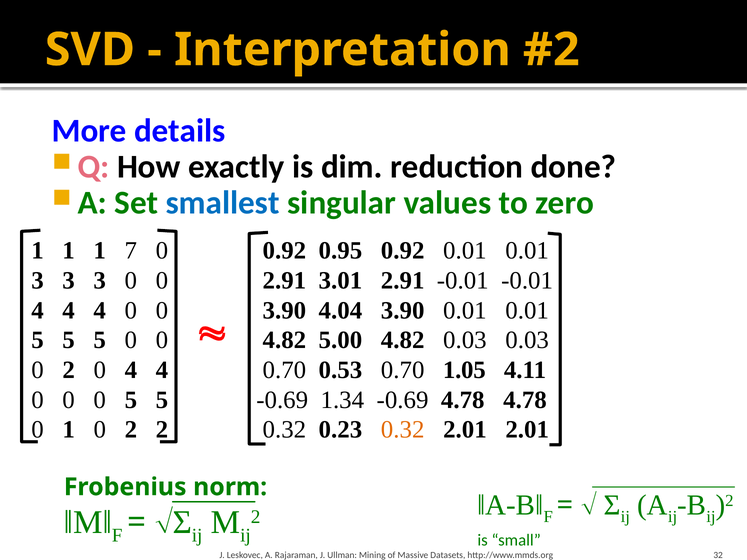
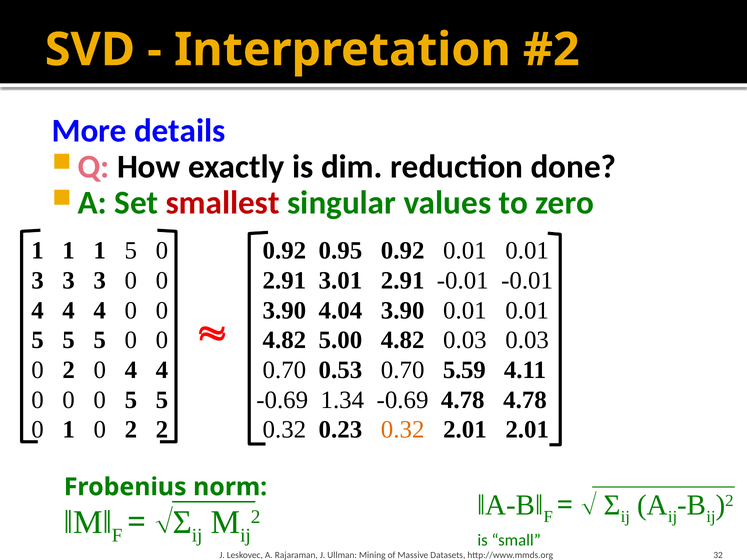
smallest colour: blue -> red (223, 203)
1 7: 7 -> 5 (131, 251)
1.05: 1.05 -> 5.59 (464, 370)
